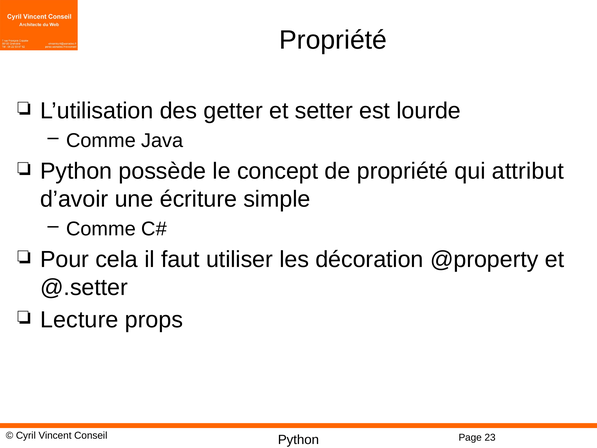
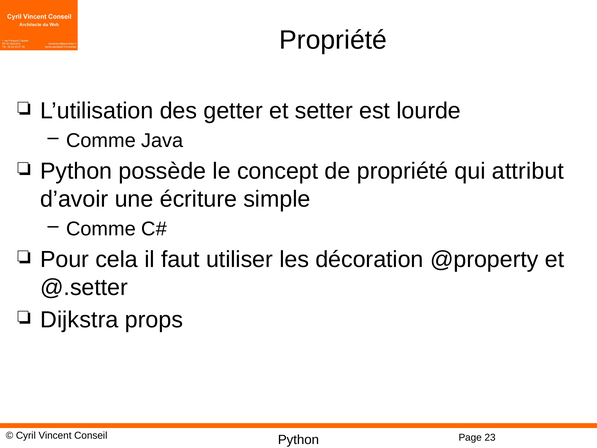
Lecture: Lecture -> Dijkstra (79, 320)
